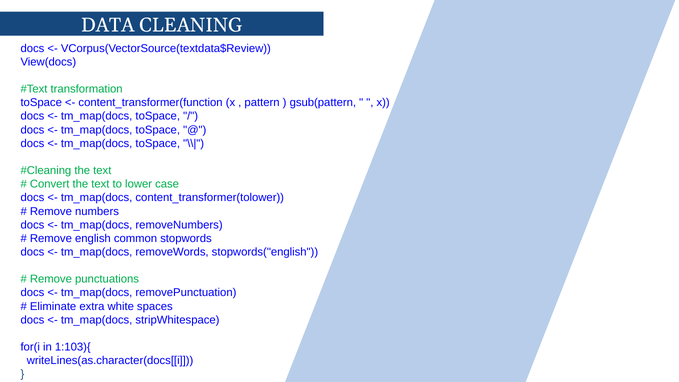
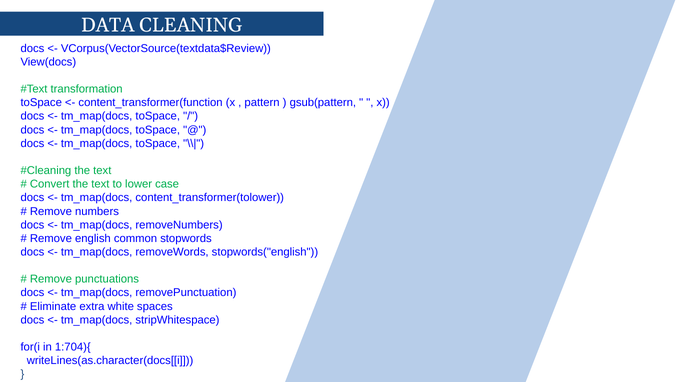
1:103){: 1:103){ -> 1:704){ (73, 347)
